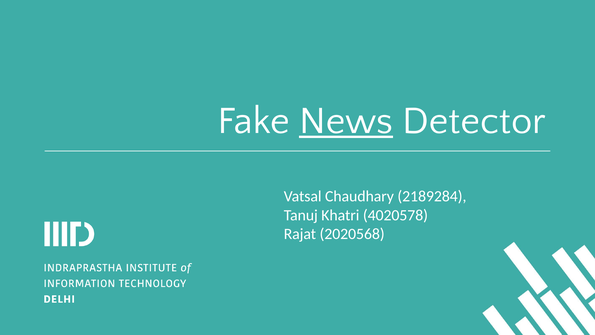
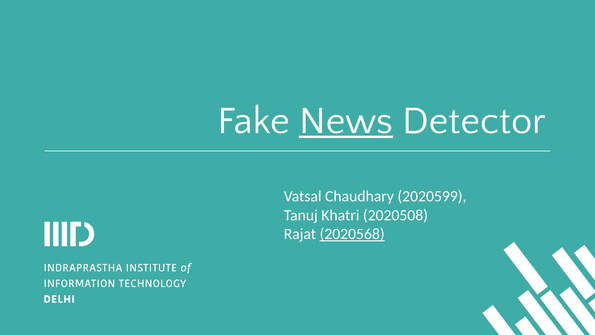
2189284: 2189284 -> 2020599 (432, 196)
4020578: 4020578 -> 2020508 (395, 215)
2020568 underline: none -> present (352, 234)
